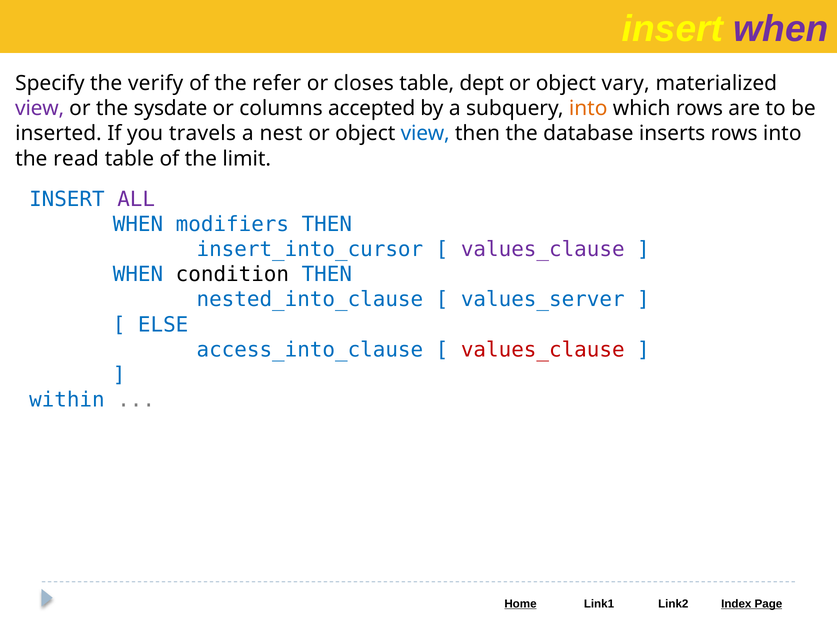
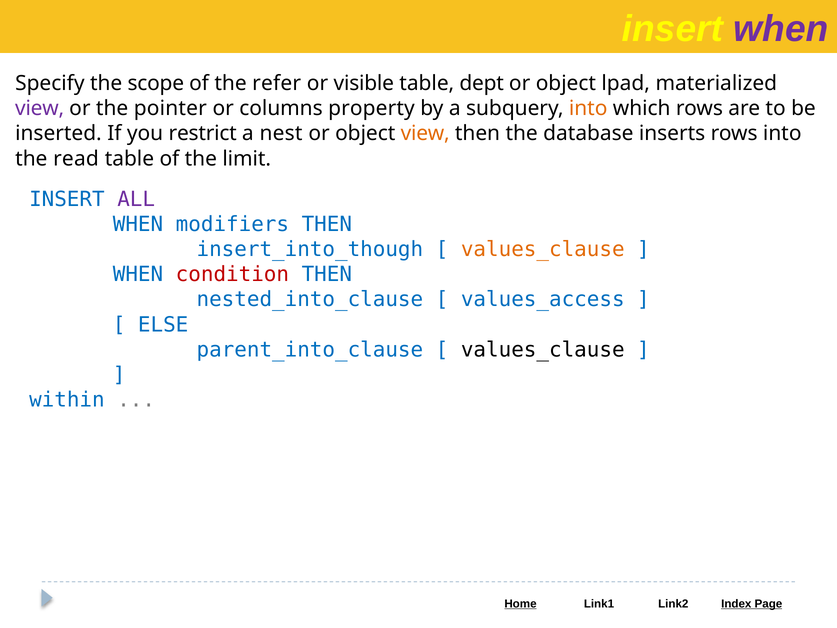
verify: verify -> scope (156, 83)
closes: closes -> visible (364, 83)
vary: vary -> lpad (626, 83)
sysdate: sysdate -> pointer (170, 108)
accepted: accepted -> property (371, 108)
travels: travels -> restrict (203, 133)
view colour: blue -> orange (425, 133)
insert_into_cursor: insert_into_cursor -> insert_into_though (310, 249)
values_clause colour: purple -> orange (543, 249)
condition colour: black -> red (232, 274)
values_server: values_server -> values_access (543, 299)
access_into_clause: access_into_clause -> parent_into_clause (310, 350)
values_clause colour: red -> black (543, 350)
